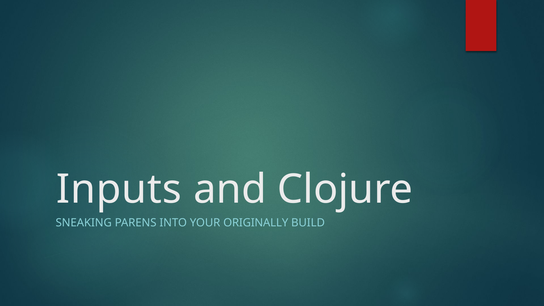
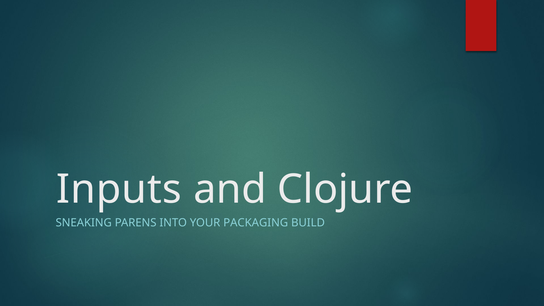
ORIGINALLY: ORIGINALLY -> PACKAGING (256, 223)
